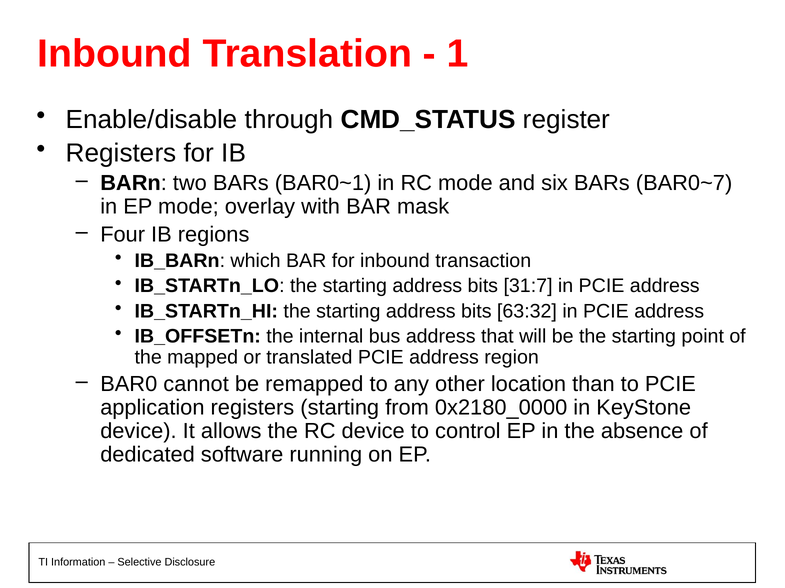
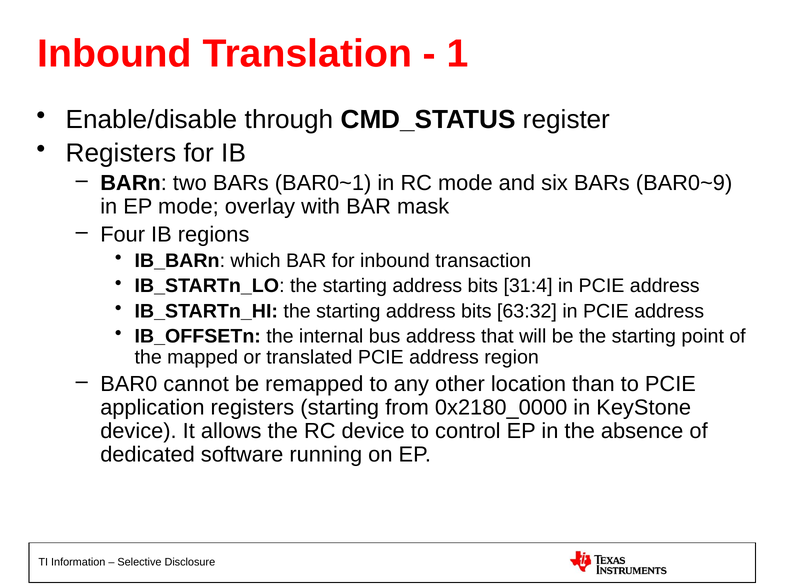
BAR0~7: BAR0~7 -> BAR0~9 (684, 183)
31:7: 31:7 -> 31:4 (528, 286)
